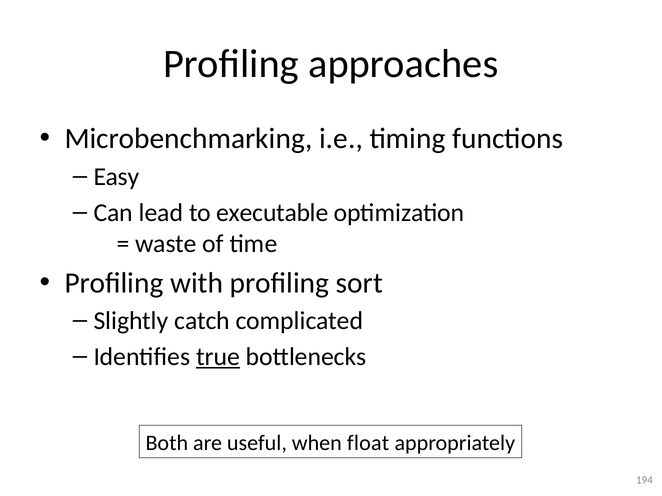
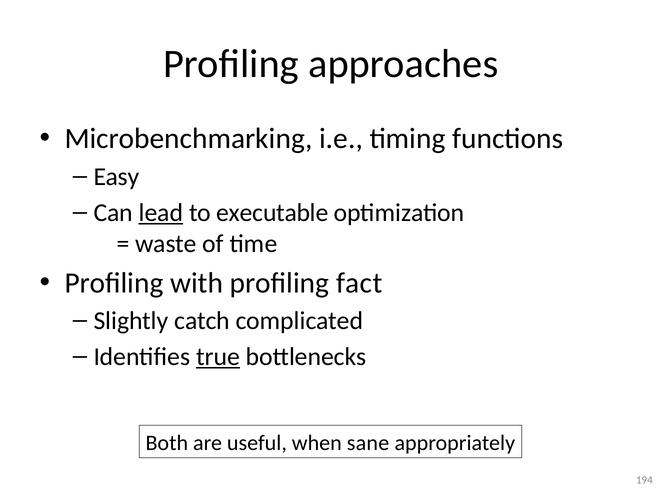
lead underline: none -> present (161, 213)
sort: sort -> fact (359, 283)
float: float -> sane (368, 444)
